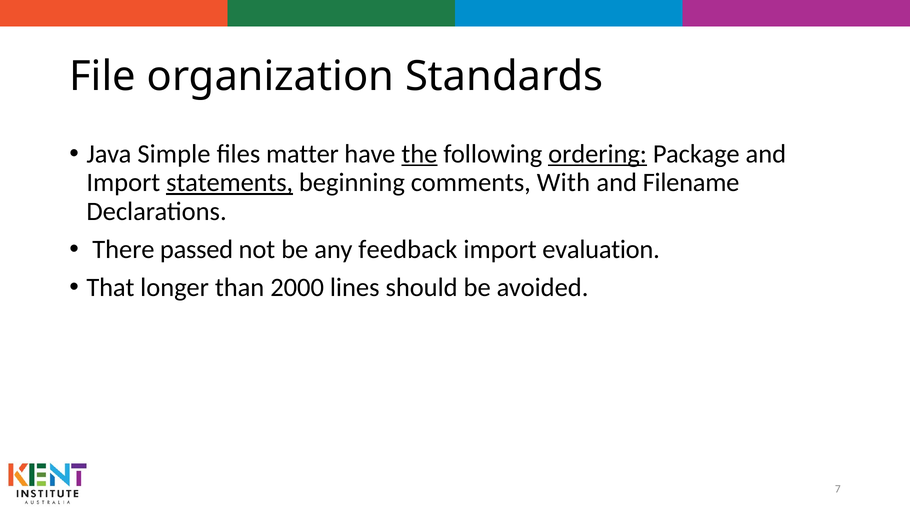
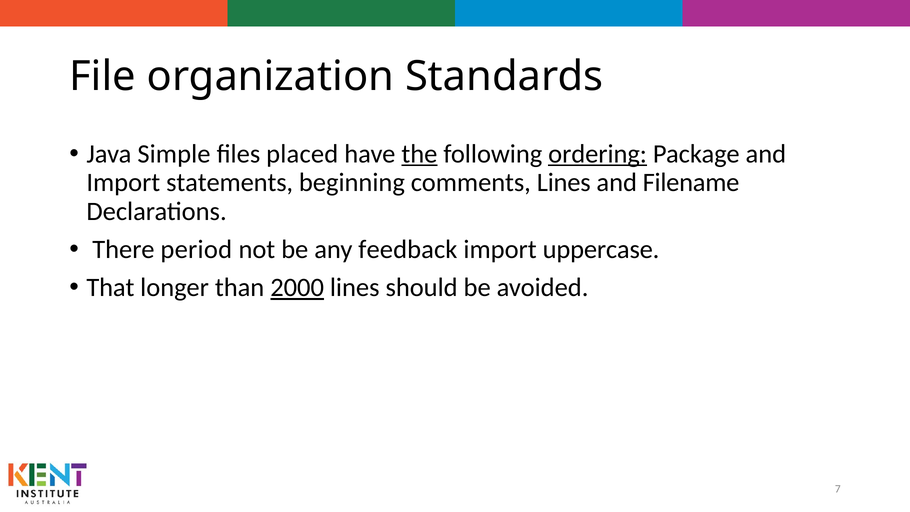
matter: matter -> placed (302, 154)
statements underline: present -> none (230, 183)
comments With: With -> Lines (564, 183)
passed: passed -> period (196, 249)
evaluation: evaluation -> uppercase (601, 249)
2000 underline: none -> present (297, 288)
